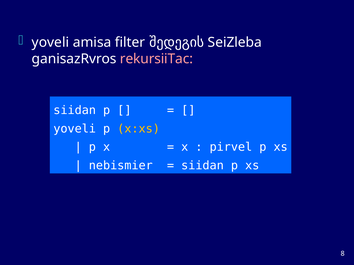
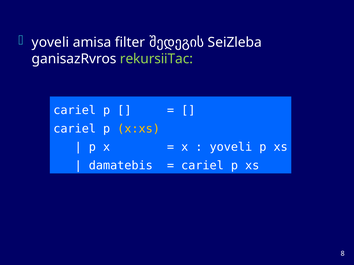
rekursiiTac colour: pink -> light green (156, 59)
siidan: siidan -> cariel (75, 111)
yoveli: yoveli -> cariel (75, 129)
pirvel: pirvel -> yoveli (231, 147)
nebismier: nebismier -> damatebis (121, 166)
siidan: siidan -> cariel (202, 166)
